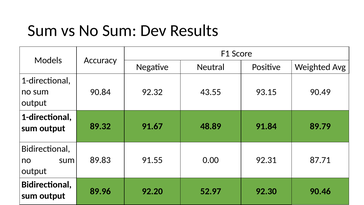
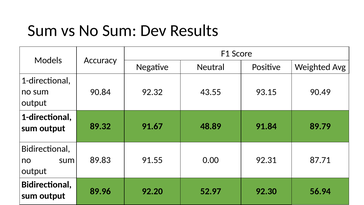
90.46: 90.46 -> 56.94 (320, 191)
